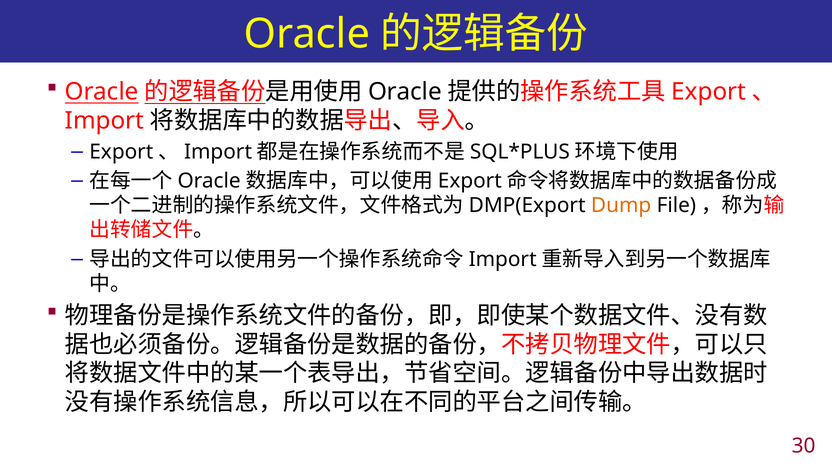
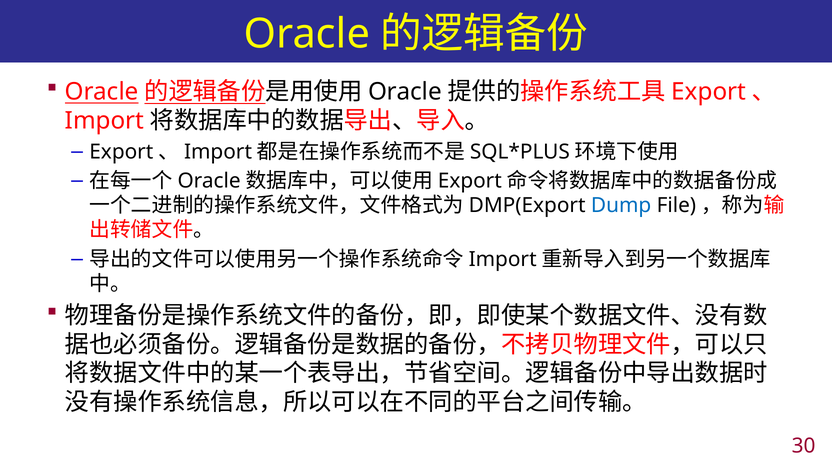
Dump colour: orange -> blue (621, 205)
